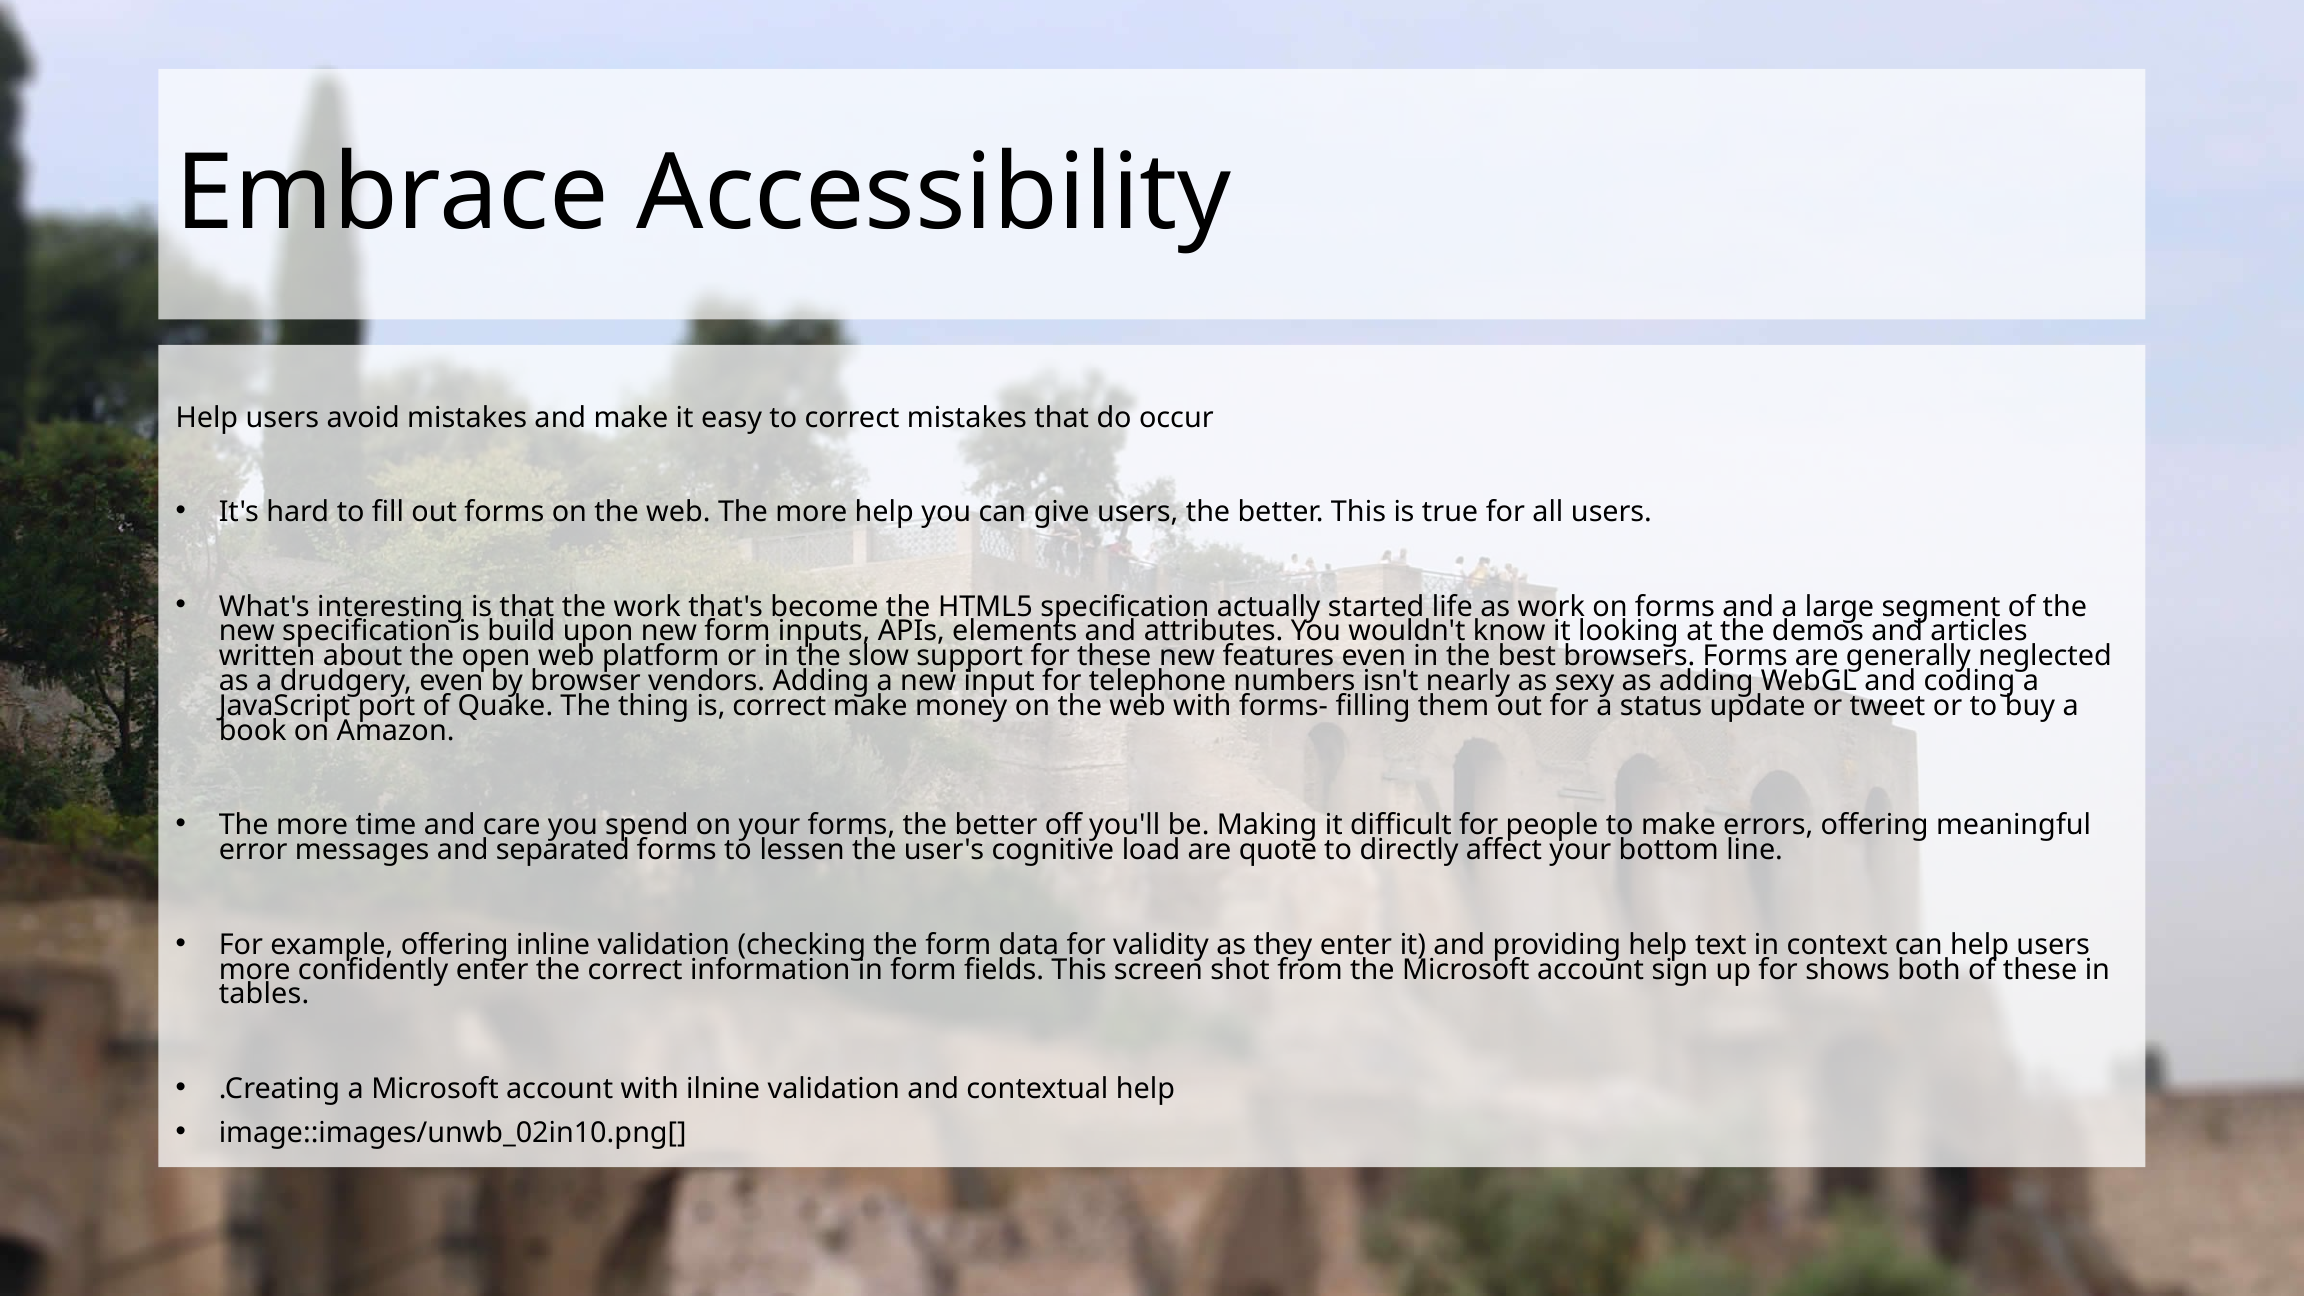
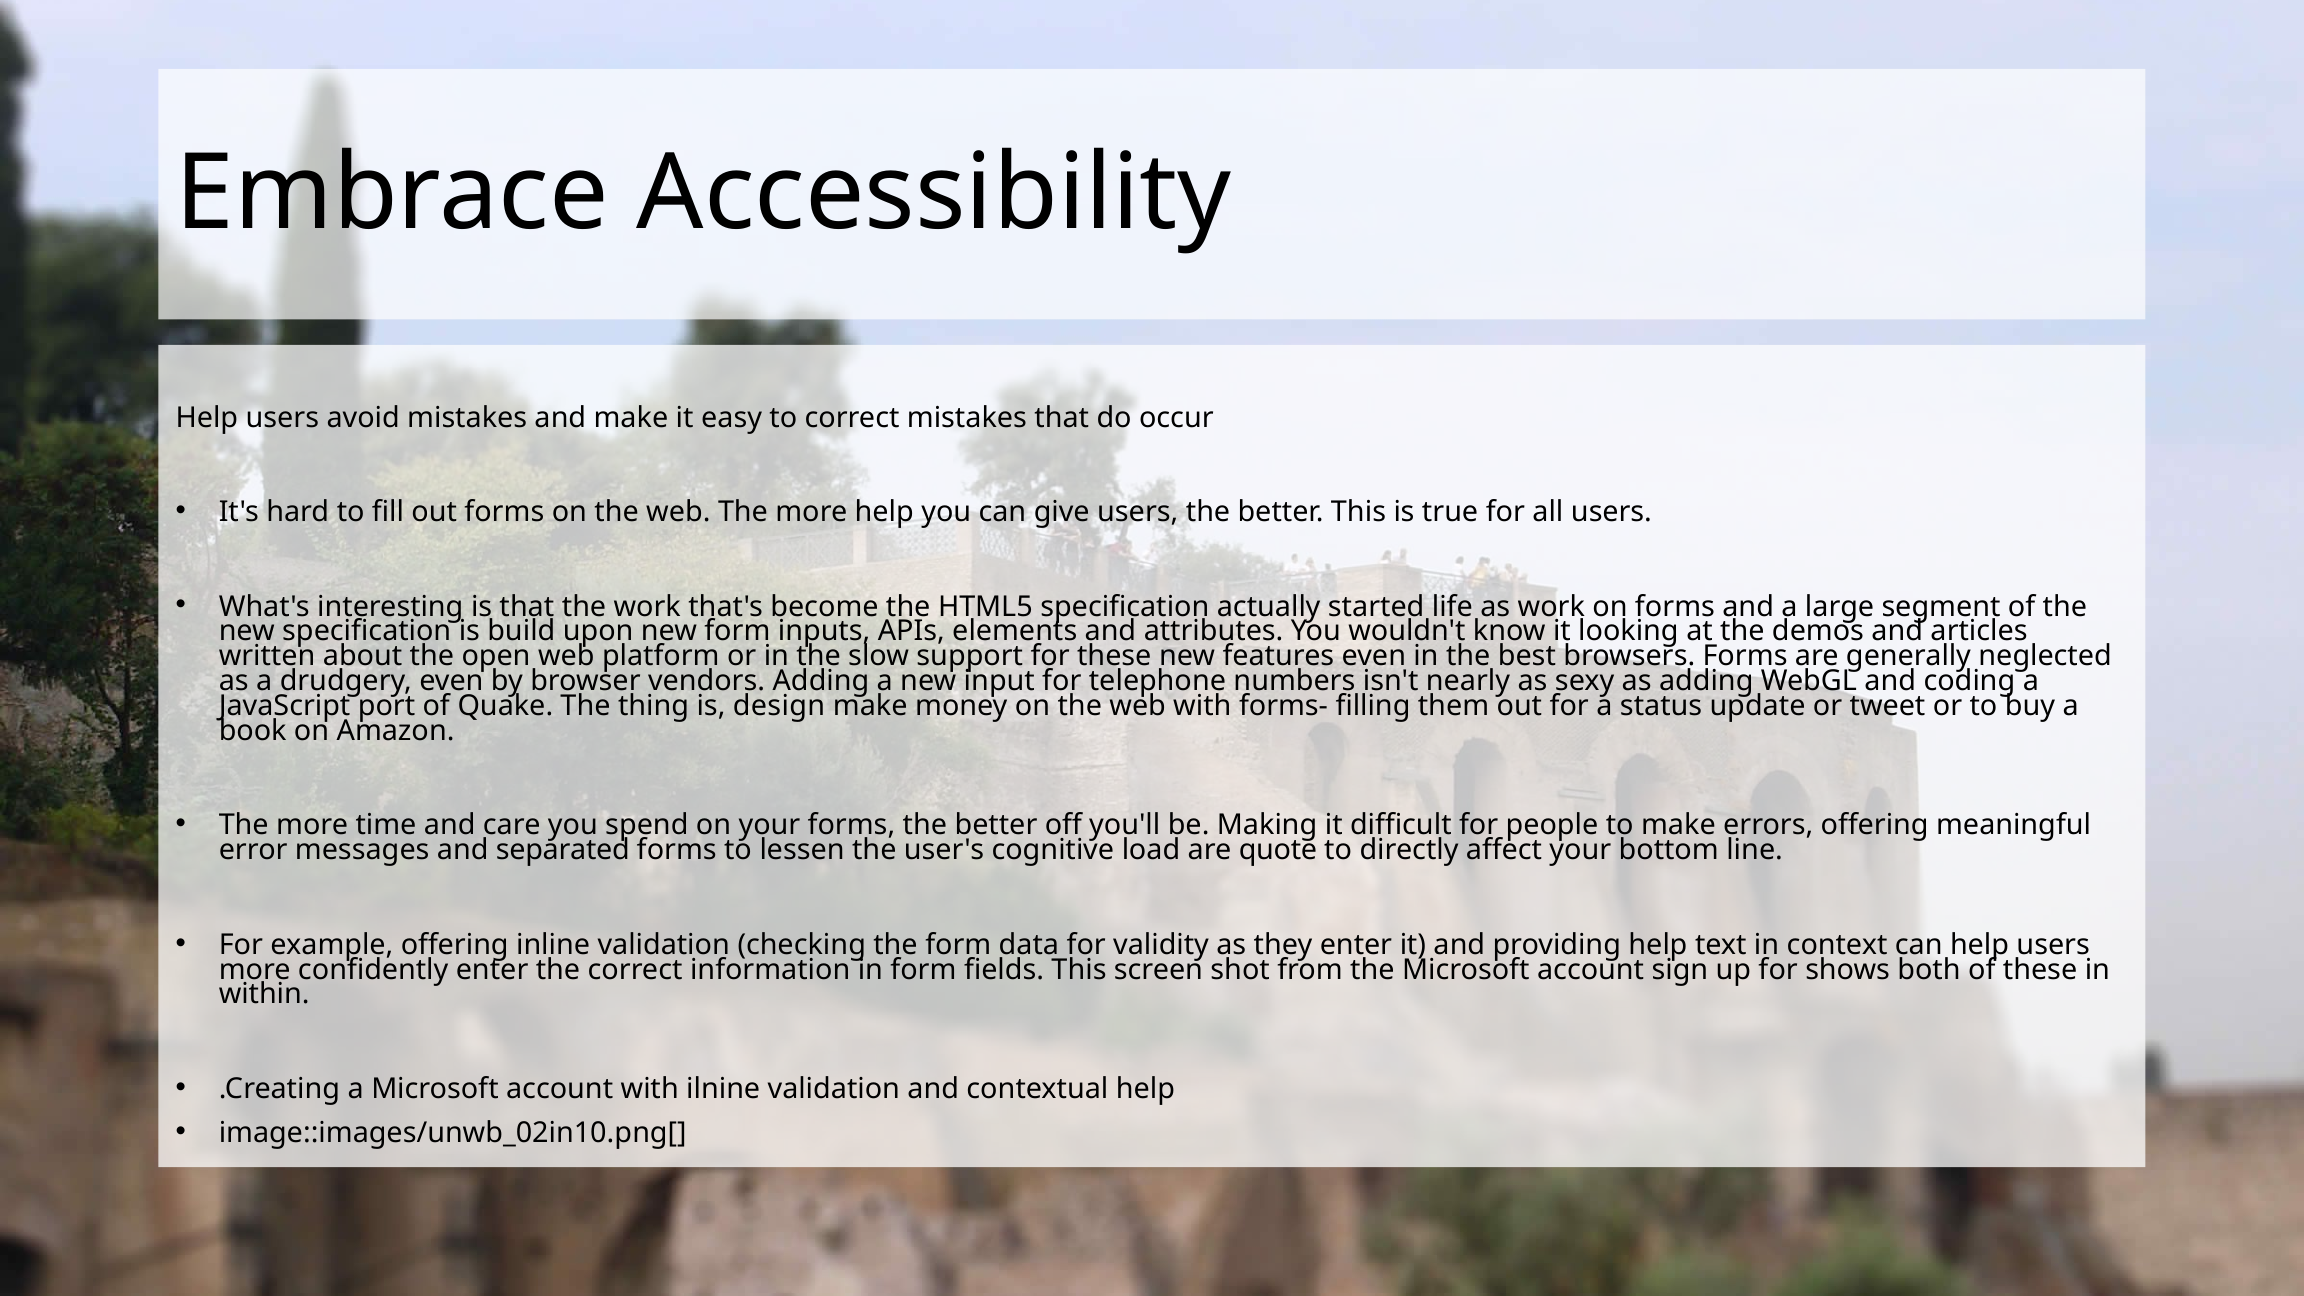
is correct: correct -> design (779, 706)
tables: tables -> within (264, 994)
